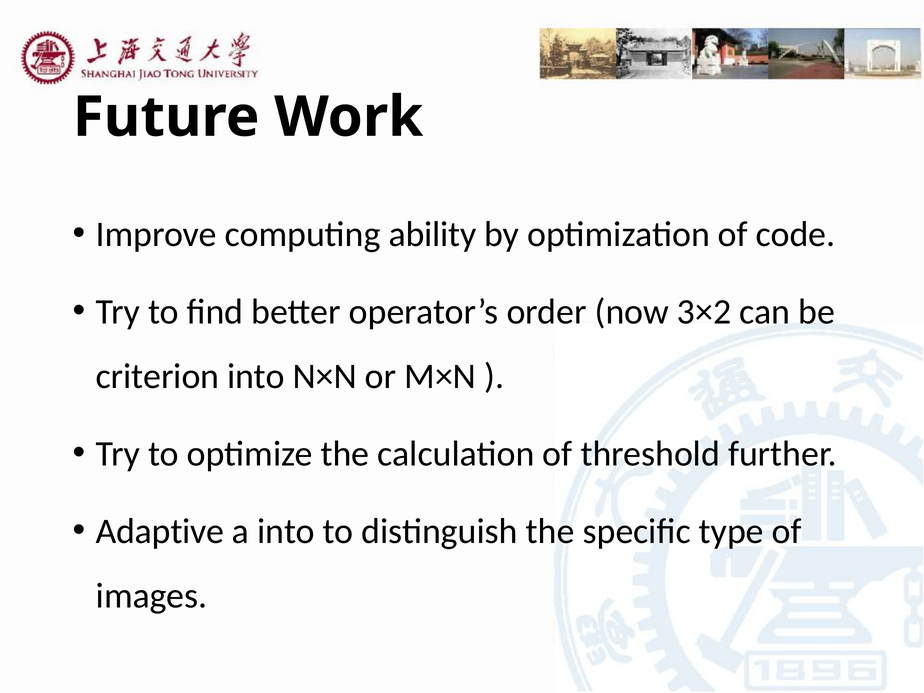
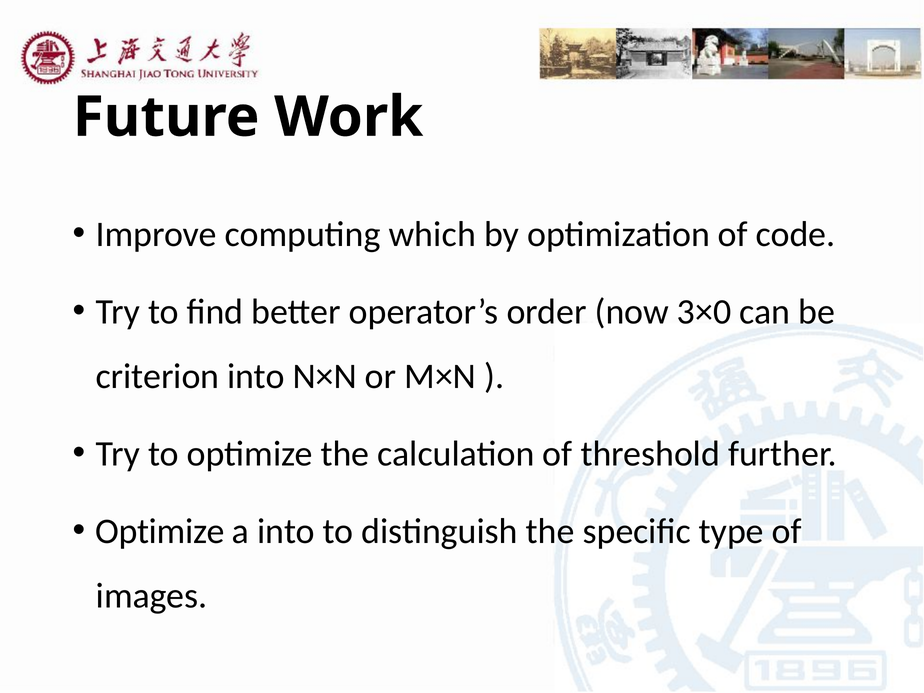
ability: ability -> which (432, 235)
3×2: 3×2 -> 3×0 (704, 312)
Adaptive: Adaptive -> Optimize (160, 531)
